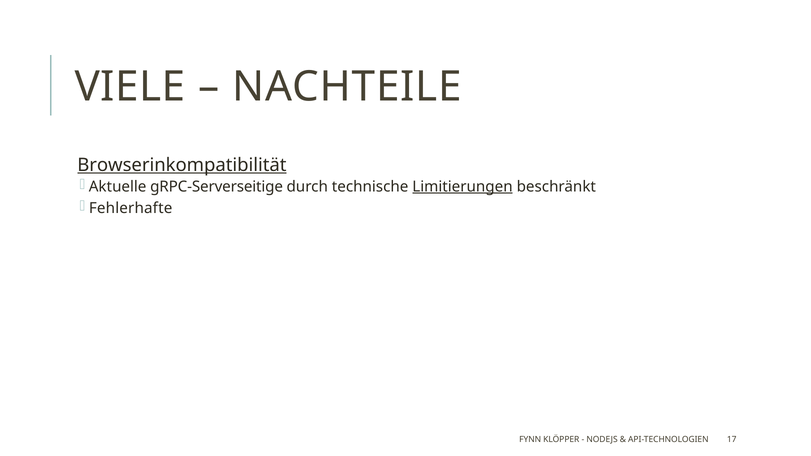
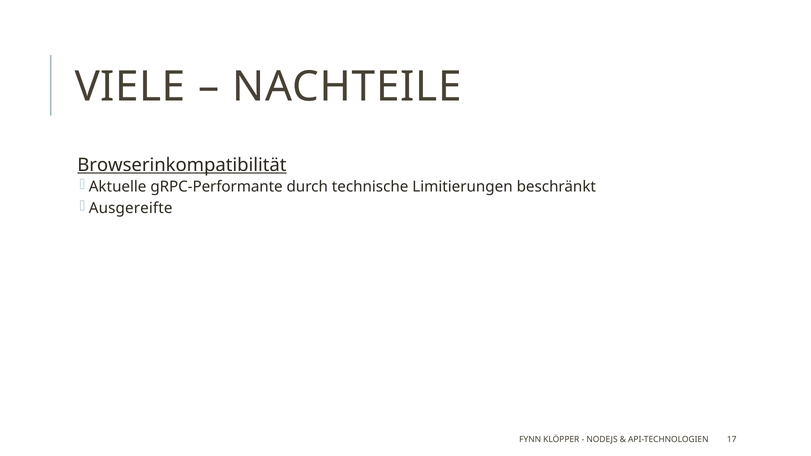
gRPC-Serverseitige: gRPC-Serverseitige -> gRPC-Performante (217, 187)
Limitierungen underline: present -> none (462, 187)
Fehlerhafte: Fehlerhafte -> Ausgereifte (131, 208)
